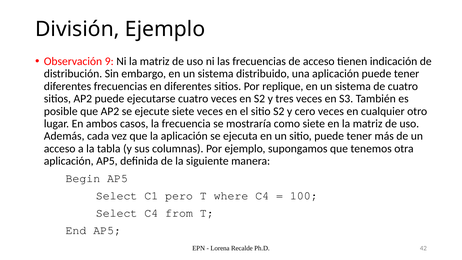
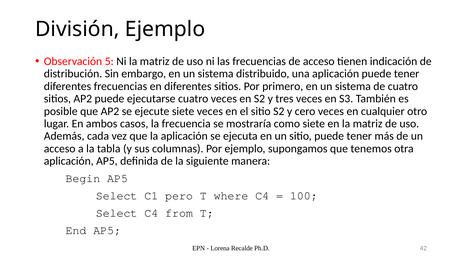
9: 9 -> 5 (109, 61)
replique: replique -> primero (283, 86)
